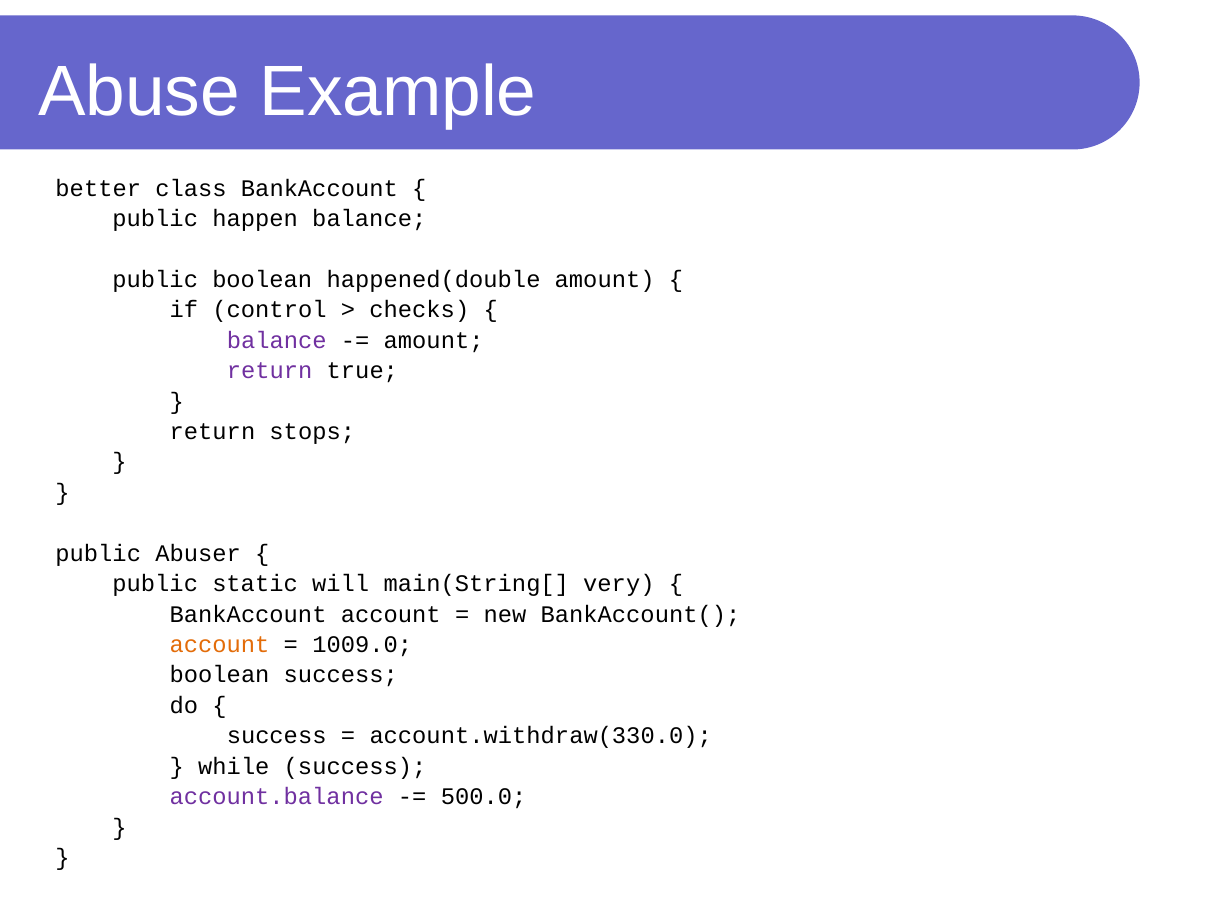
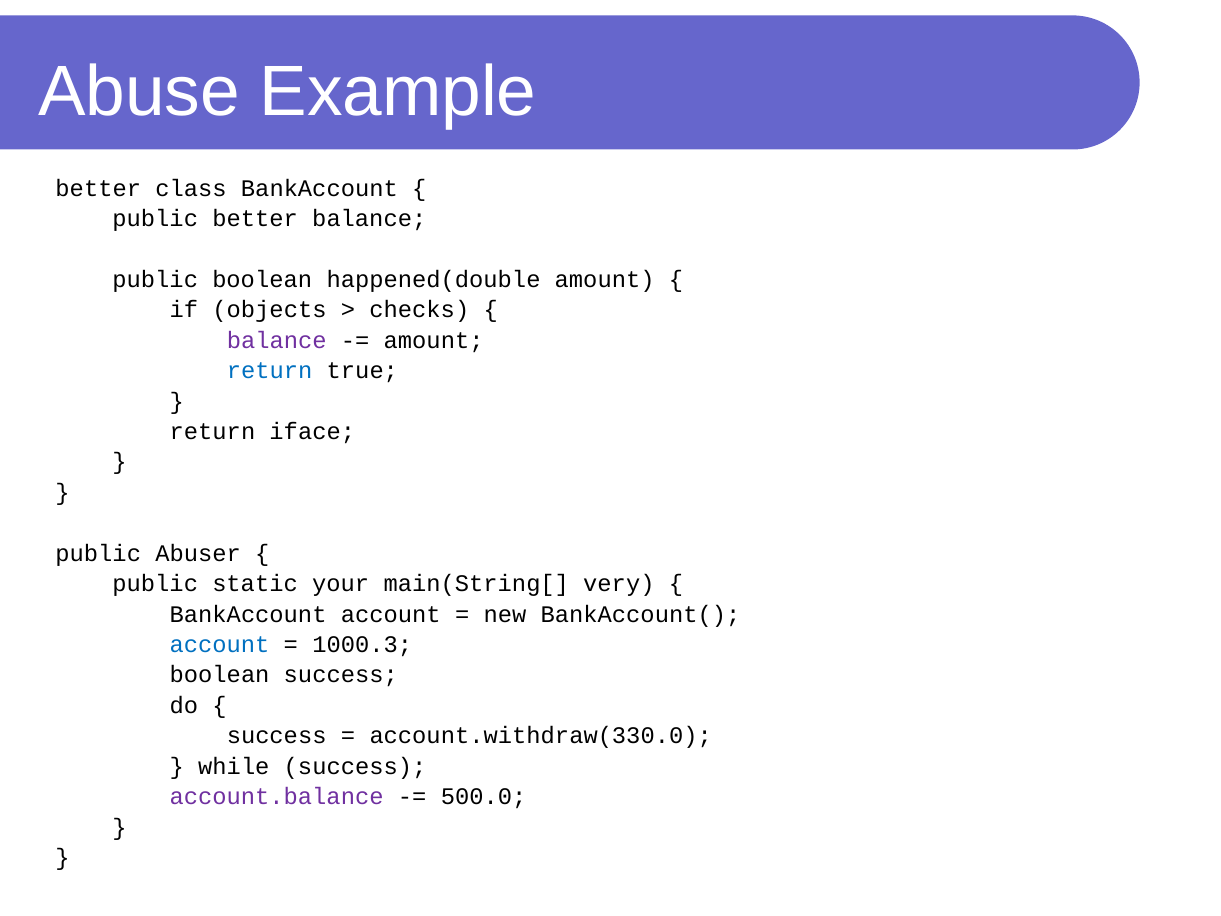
public happen: happen -> better (255, 219)
control: control -> objects (269, 310)
return colour: purple -> blue (270, 371)
stops: stops -> iface (312, 432)
will: will -> your (341, 584)
account colour: orange -> blue (220, 644)
1009.0: 1009.0 -> 1000.3 (362, 644)
